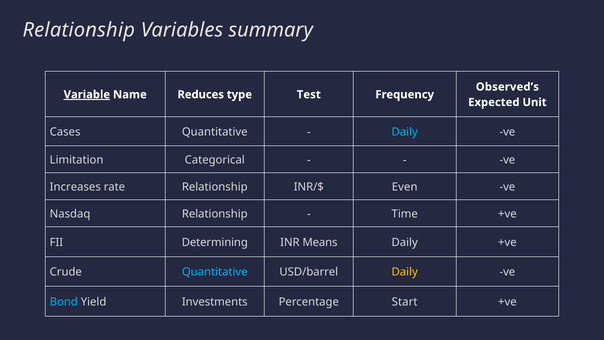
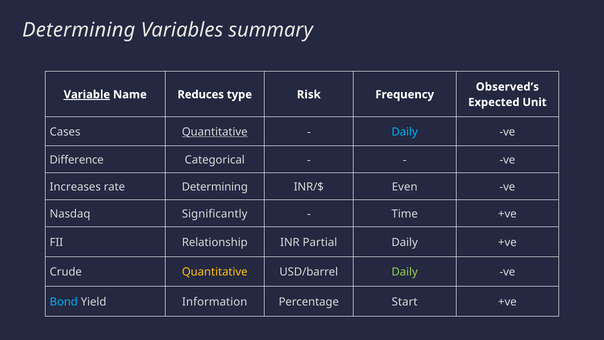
Relationship: Relationship -> Determining (79, 30)
Test: Test -> Risk (309, 94)
Quantitative underline: none -> present (215, 132)
Limitation: Limitation -> Difference (77, 160)
rate Relationship: Relationship -> Determining (215, 187)
Nasdaq Relationship: Relationship -> Significantly (215, 214)
Determining: Determining -> Relationship (215, 242)
Means: Means -> Partial (320, 242)
Quantitative colour: light blue -> yellow (215, 272)
Daily colour: yellow -> light green (405, 272)
Investments: Investments -> Information (215, 302)
